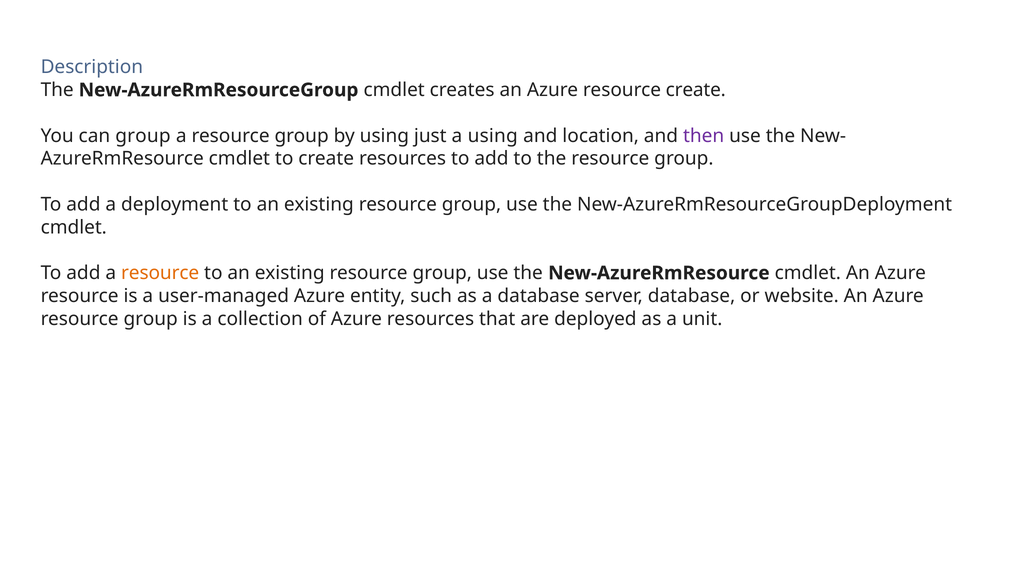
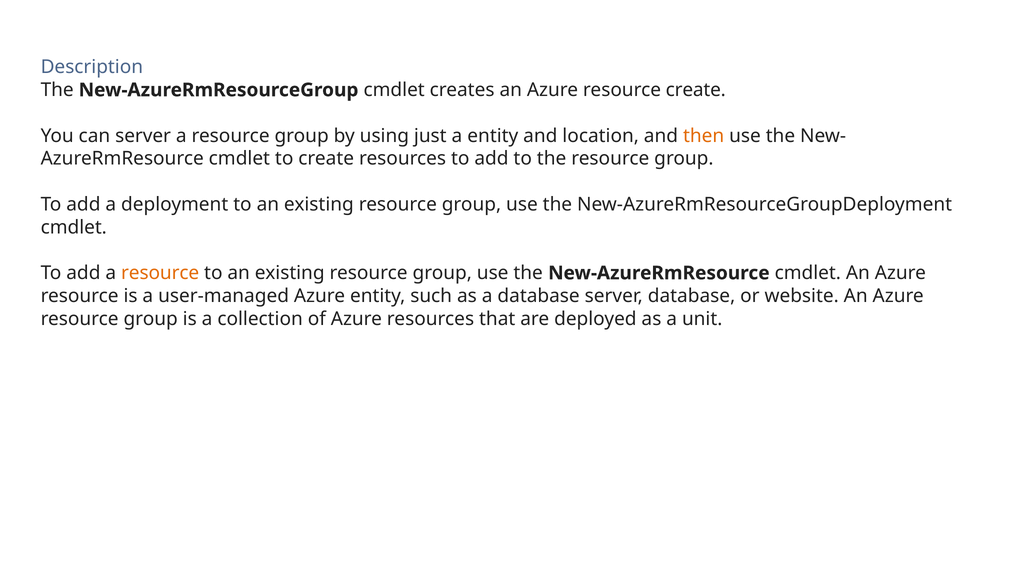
can group: group -> server (143, 136)
a using: using -> entity (493, 136)
then colour: purple -> orange (704, 136)
